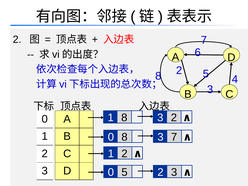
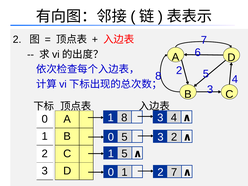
2: 2 -> 4 (174, 118)
7: 7 -> 2 (174, 137)
0 8: 8 -> 5 (125, 137)
2: 2 -> 5 (125, 154)
3: 3 -> 7 (174, 172)
5: 5 -> 1 (125, 172)
